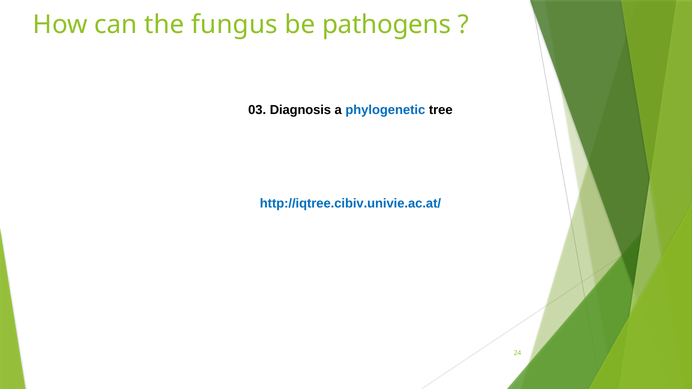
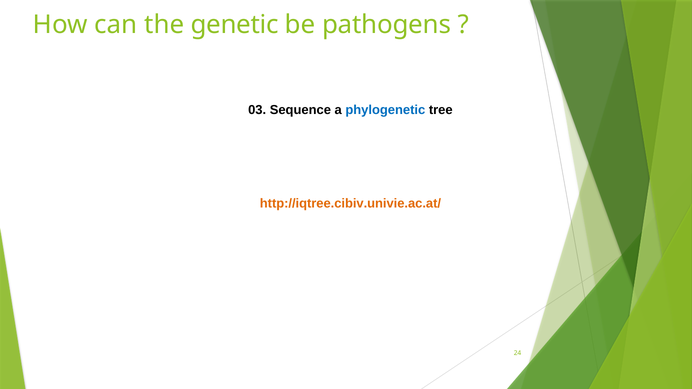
fungus: fungus -> genetic (235, 25)
Diagnosis: Diagnosis -> Sequence (300, 110)
http://iqtree.cibiv.univie.ac.at/ colour: blue -> orange (350, 204)
